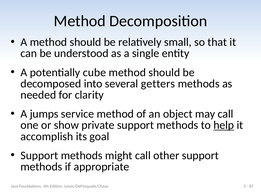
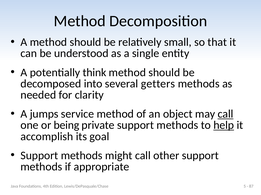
cube: cube -> think (95, 73)
call underline: none -> present (226, 114)
show: show -> being (66, 126)
